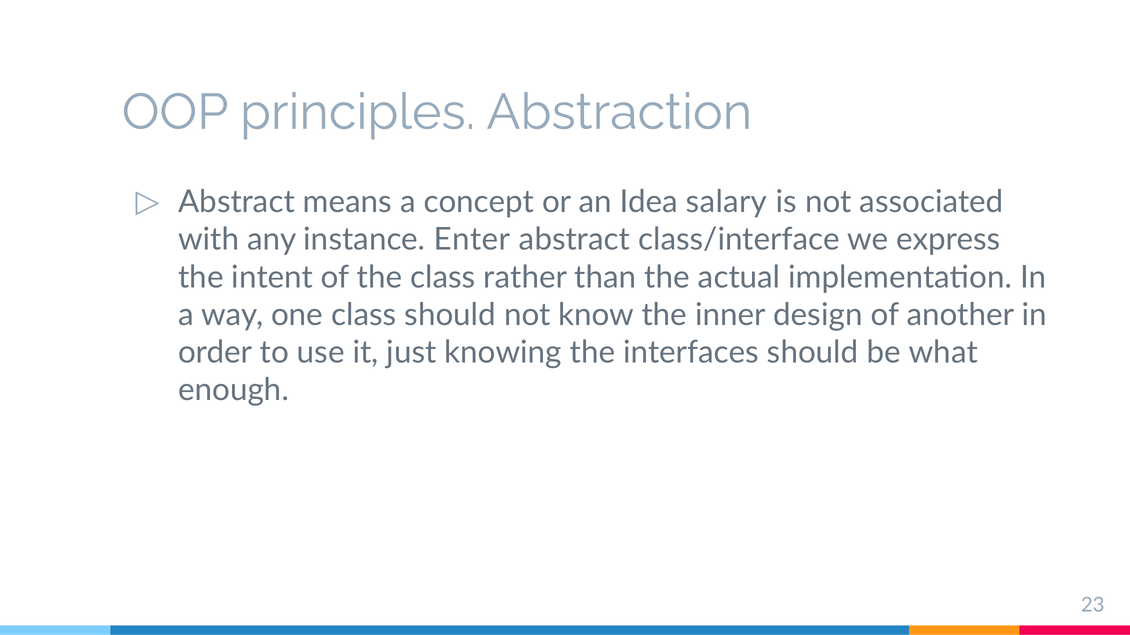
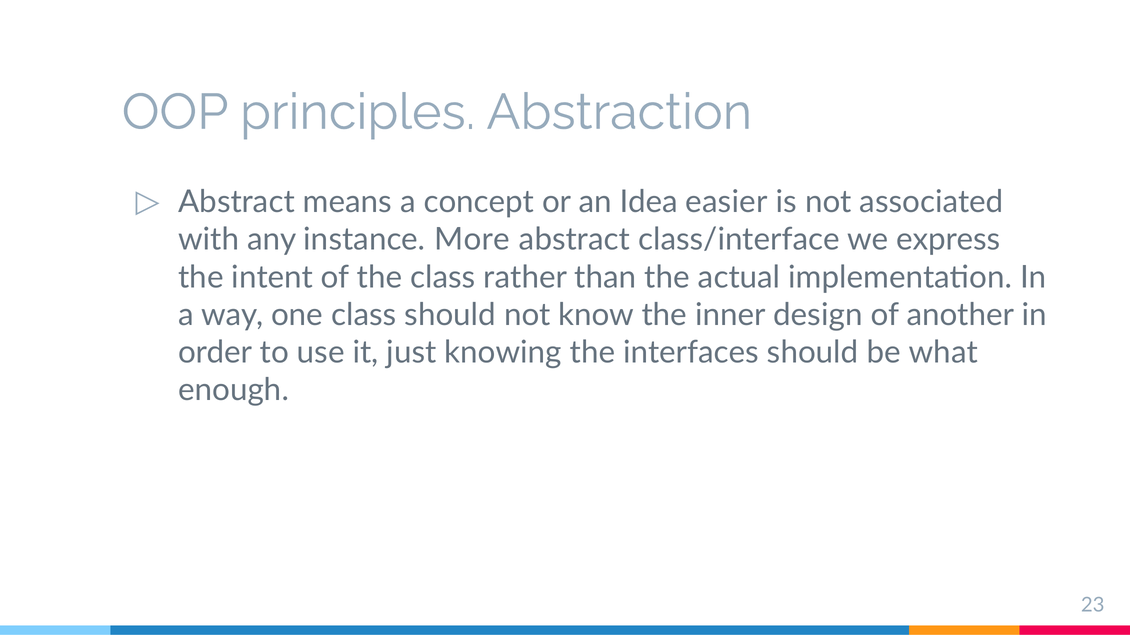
salary: salary -> easier (727, 202)
Enter: Enter -> More (472, 240)
